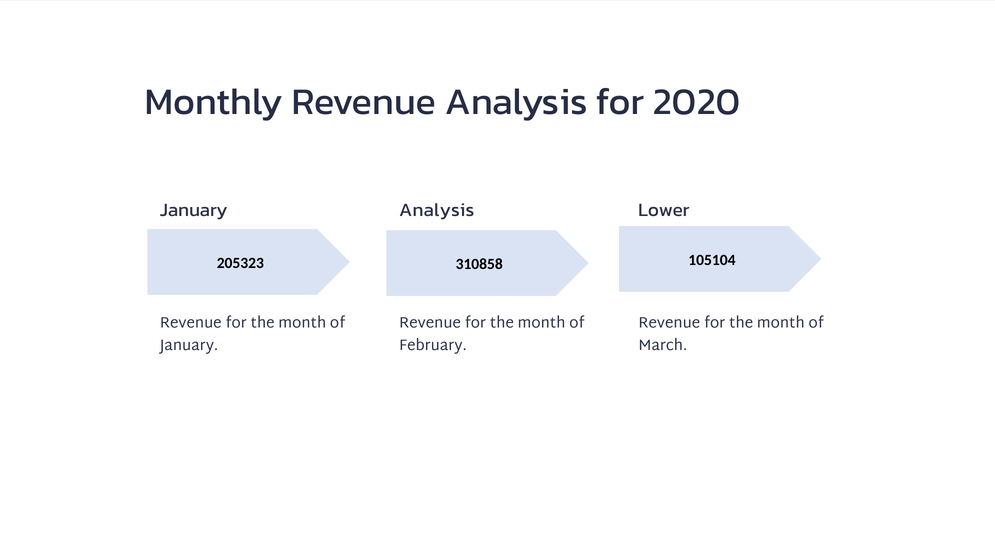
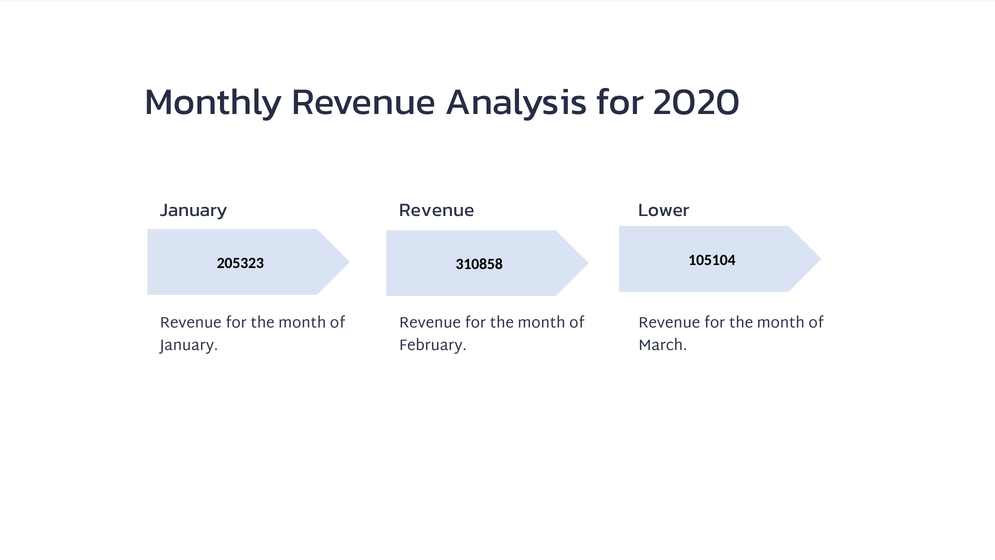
Analysis: Analysis -> Revenue (437, 210)
